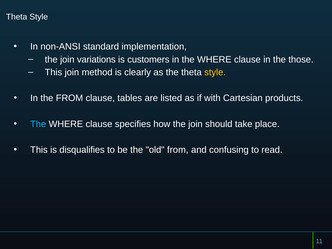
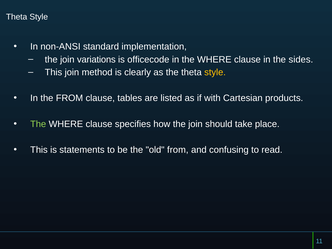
customers: customers -> officecode (148, 59)
those: those -> sides (301, 59)
The colour: light blue -> light green (38, 124)
disqualifies: disqualifies -> statements (82, 150)
